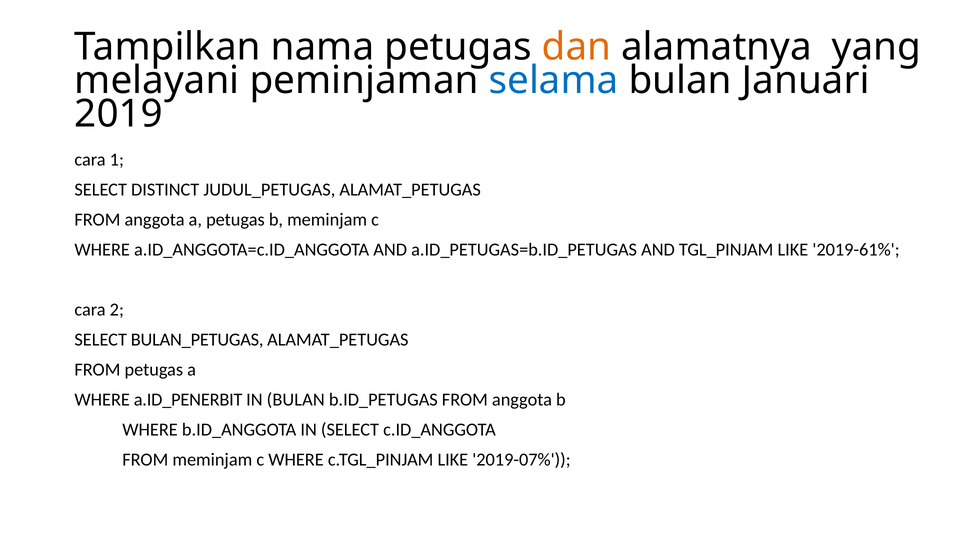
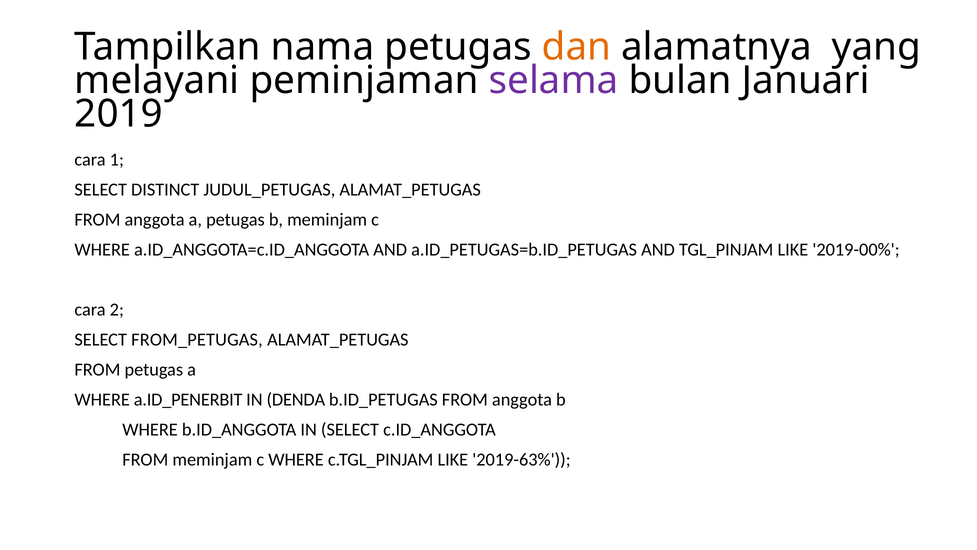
selama colour: blue -> purple (554, 80)
2019-61%: 2019-61% -> 2019-00% (856, 250)
BULAN_PETUGAS: BULAN_PETUGAS -> FROM_PETUGAS (197, 340)
IN BULAN: BULAN -> DENDA (296, 400)
2019-07%: 2019-07% -> 2019-63% (521, 459)
